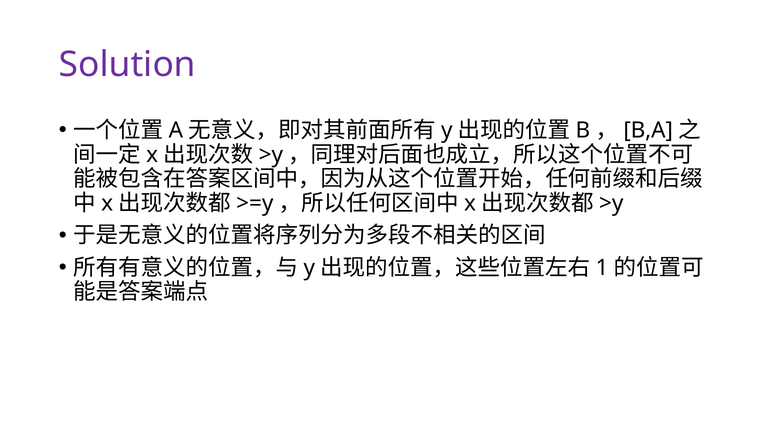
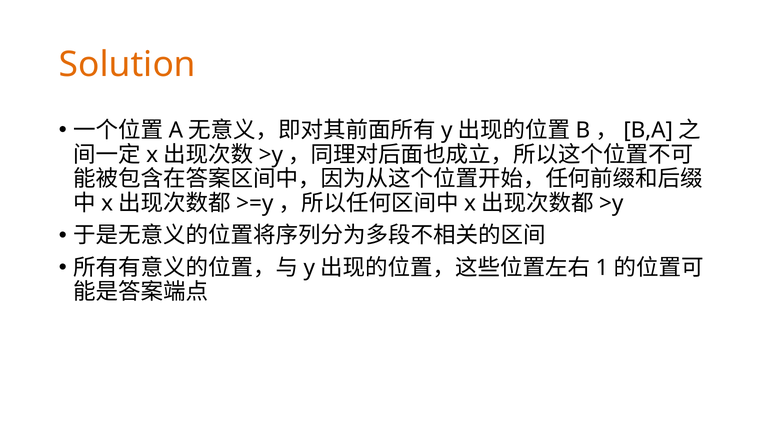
Solution colour: purple -> orange (127, 65)
